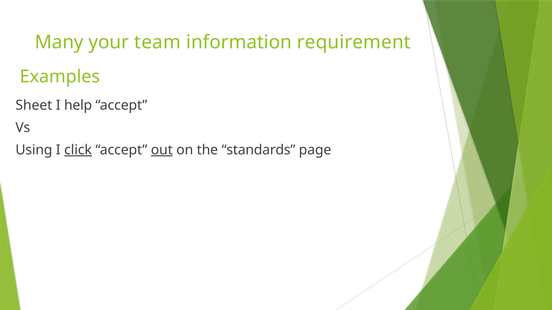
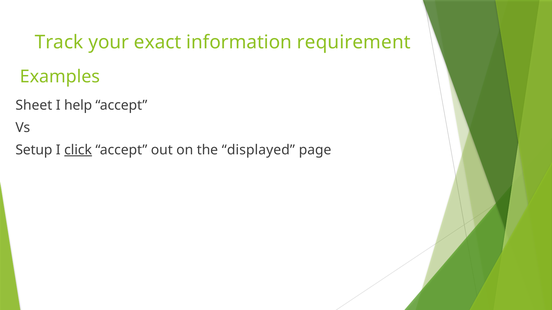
Many: Many -> Track (59, 42)
team: team -> exact (158, 42)
Using: Using -> Setup (34, 150)
out underline: present -> none (162, 150)
standards: standards -> displayed (258, 150)
